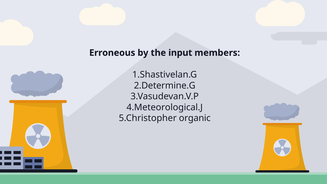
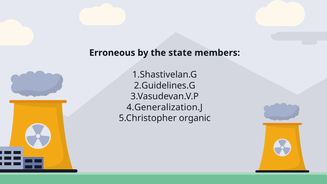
input: input -> state (180, 53)
2.Determine.G: 2.Determine.G -> 2.Guidelines.G (165, 85)
4.Meteorological.J: 4.Meteorological.J -> 4.Generalization.J (165, 107)
